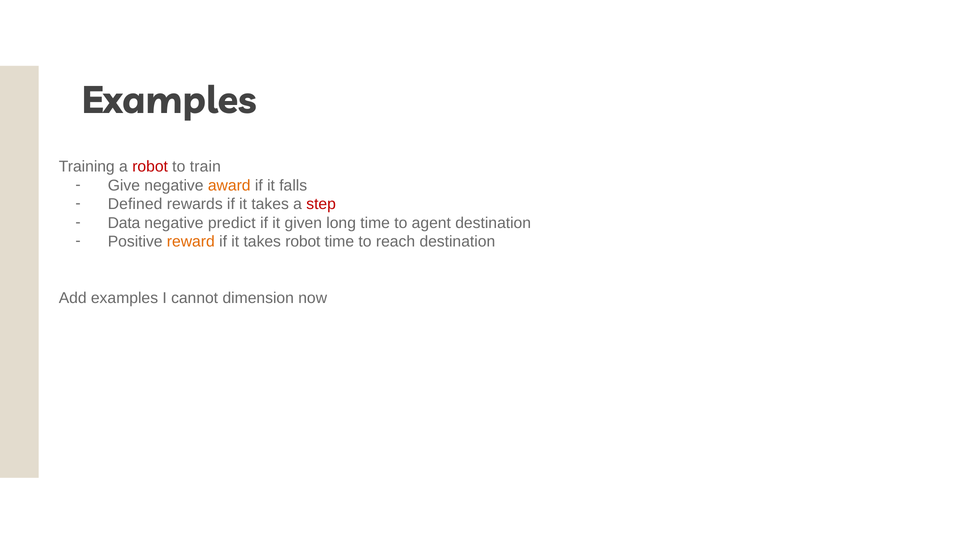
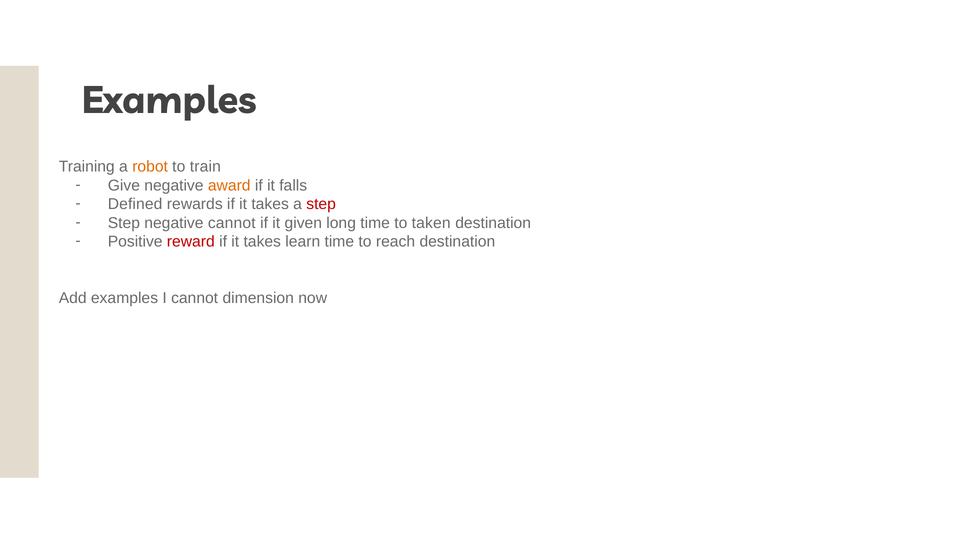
robot colour: red -> orange (150, 167)
Data: Data -> Step (124, 223)
negative predict: predict -> cannot (232, 223)
agent: agent -> taken (431, 223)
reward colour: orange -> red (191, 242)
takes robot: robot -> learn (303, 242)
